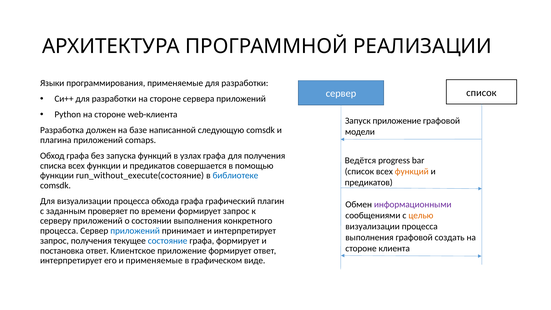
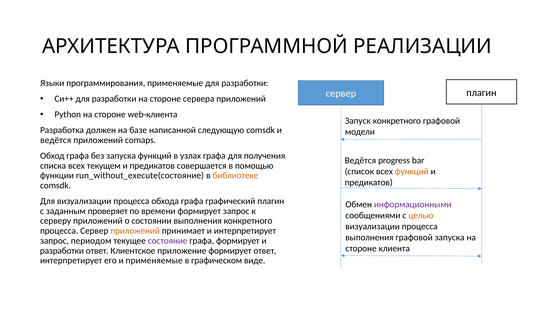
список: список -> плагин (481, 93)
Запуск приложение: приложение -> конкретного (397, 121)
плагина: плагина -> ведётся (56, 140)
всех функции: функции -> текущем (104, 166)
библиотеке colour: blue -> orange (235, 176)
приложений colour: blue -> orange (135, 231)
графовой создать: создать -> запуска (450, 237)
запрос получения: получения -> периодом (91, 241)
состояние colour: blue -> purple (168, 241)
постановка: постановка -> разработки (62, 251)
